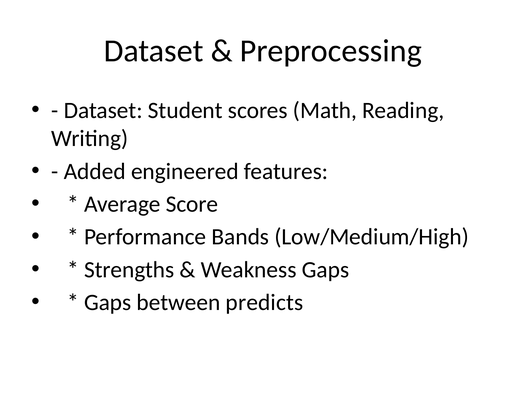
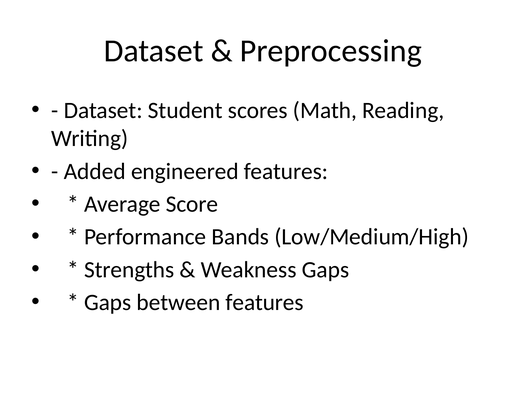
between predicts: predicts -> features (265, 302)
